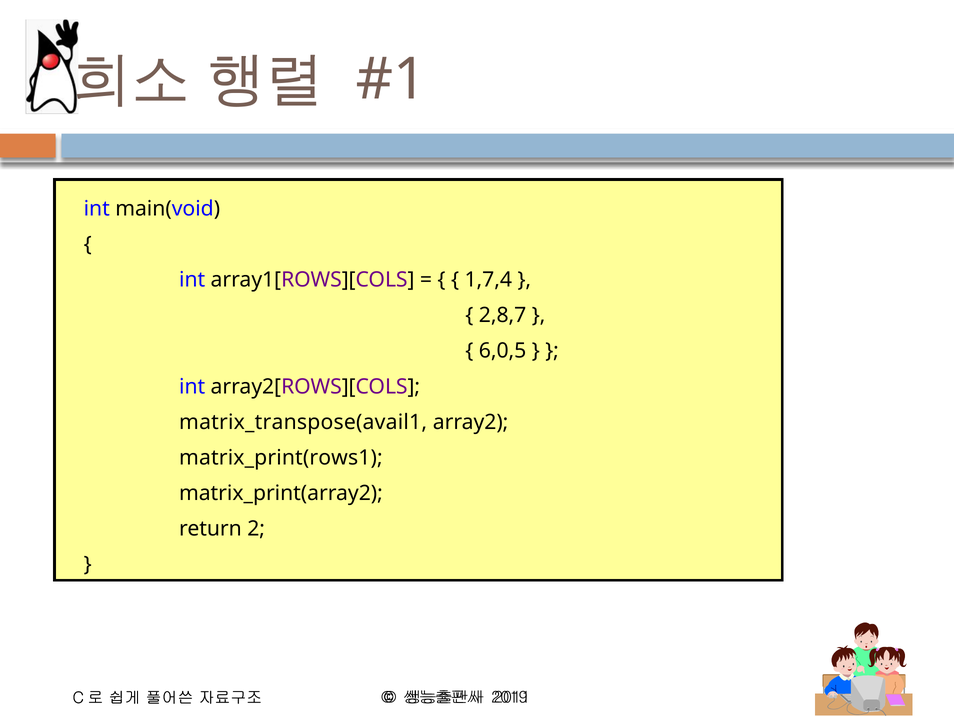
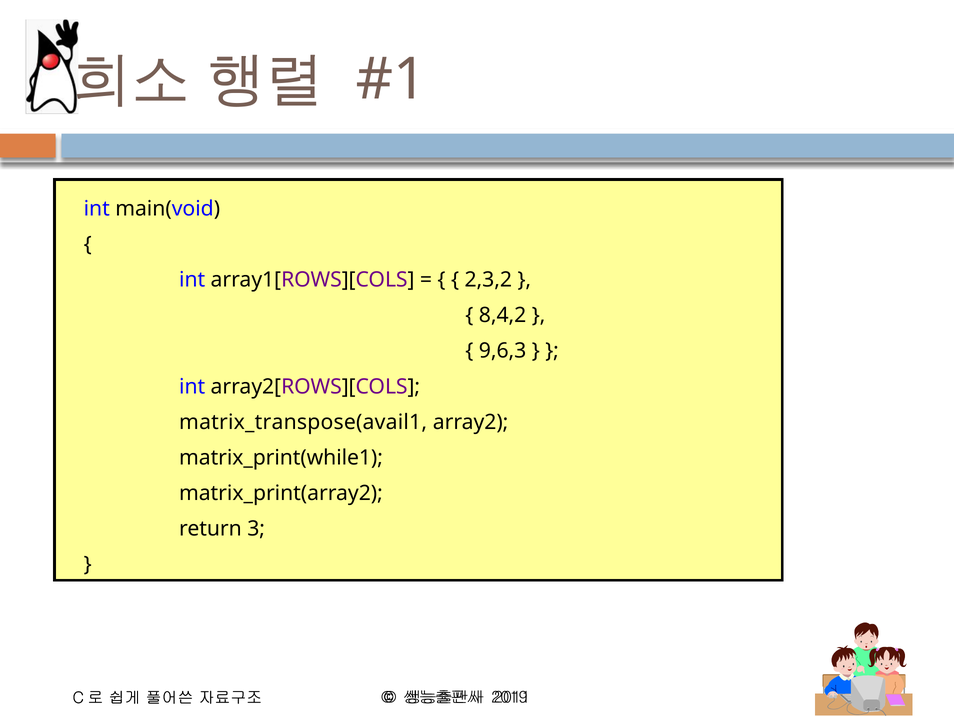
1,7,4: 1,7,4 -> 2,3,2 (488, 280)
2,8,7: 2,8,7 -> 8,4,2 (503, 315)
6,0,5: 6,0,5 -> 9,6,3 (503, 351)
matrix_print(rows1: matrix_print(rows1 -> matrix_print(while1 (281, 457)
2: 2 -> 3 (256, 529)
